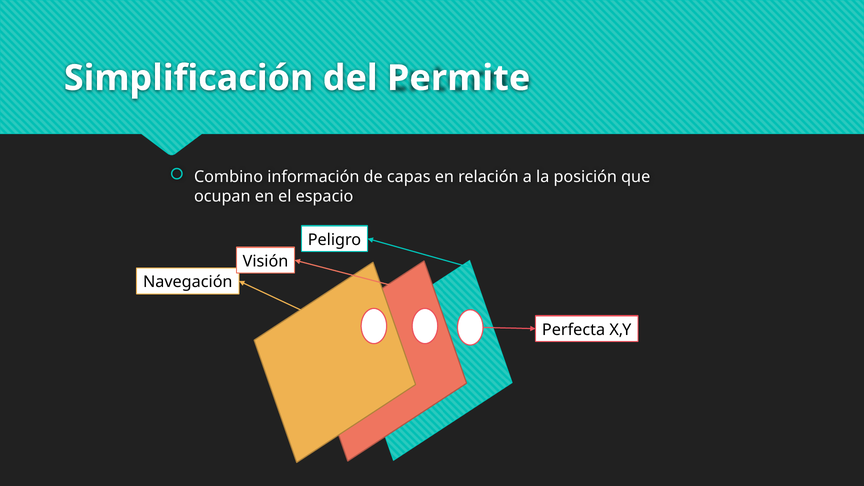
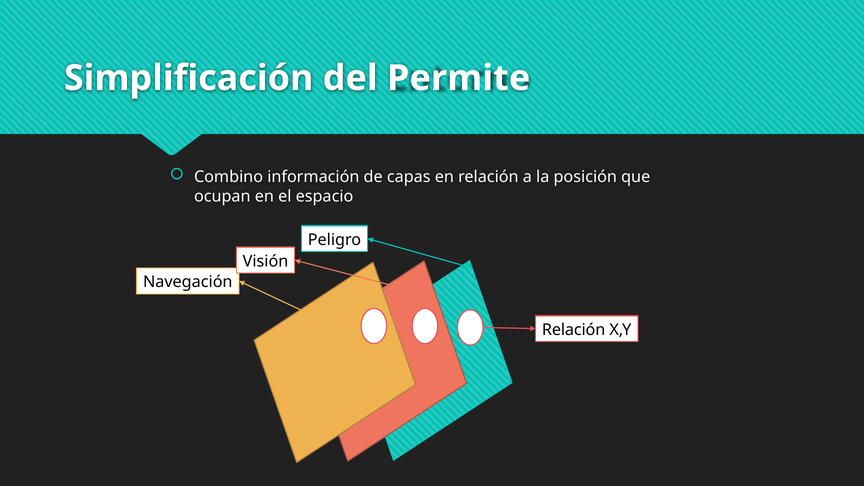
Perfecta: Perfecta -> Relación (574, 330)
